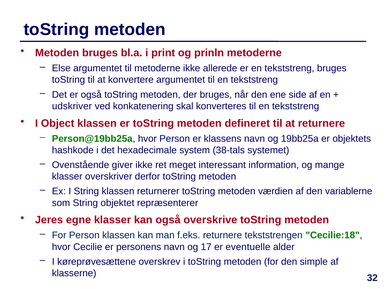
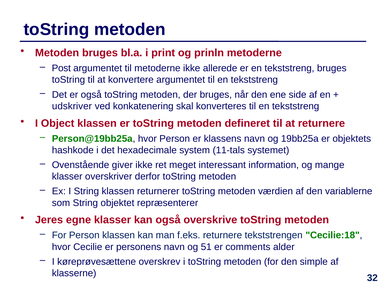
Else: Else -> Post (61, 68)
38-tals: 38-tals -> 11-tals (229, 150)
17: 17 -> 51 (206, 247)
eventuelle: eventuelle -> comments (248, 247)
